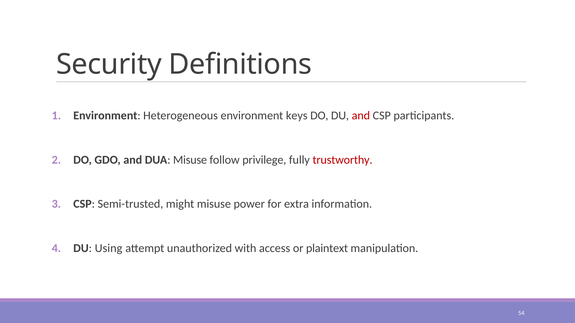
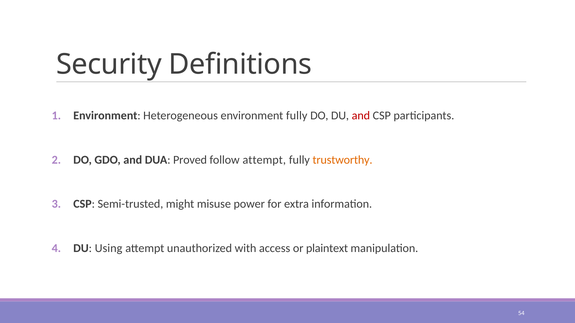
environment keys: keys -> fully (297, 116)
DUA Misuse: Misuse -> Proved (190, 160)
follow privilege: privilege -> attempt (264, 160)
trustworthy colour: red -> orange (343, 160)
